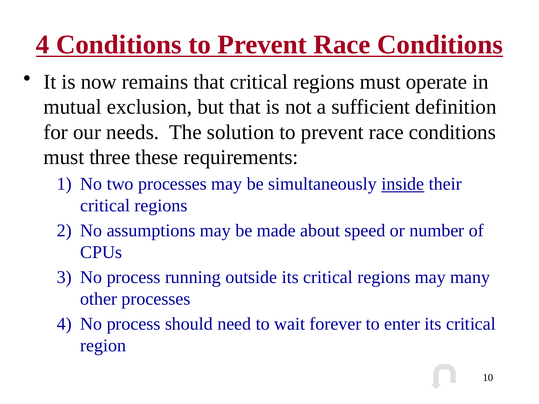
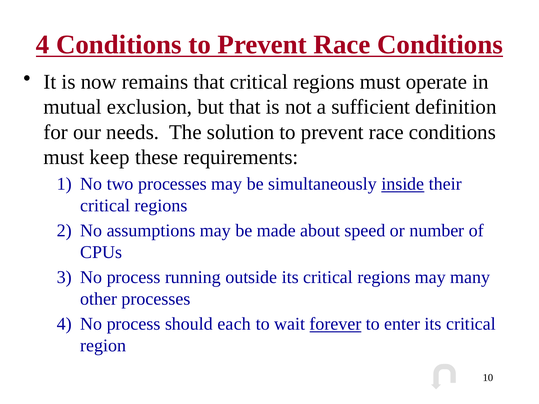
three: three -> keep (110, 157)
need: need -> each (234, 324)
forever underline: none -> present (335, 324)
